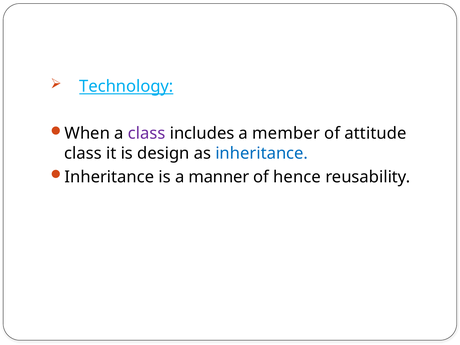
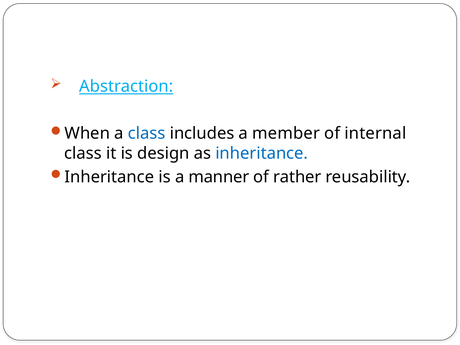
Technology: Technology -> Abstraction (126, 86)
class colour: purple -> blue (147, 133)
attitude: attitude -> internal (375, 133)
hence: hence -> rather (297, 177)
